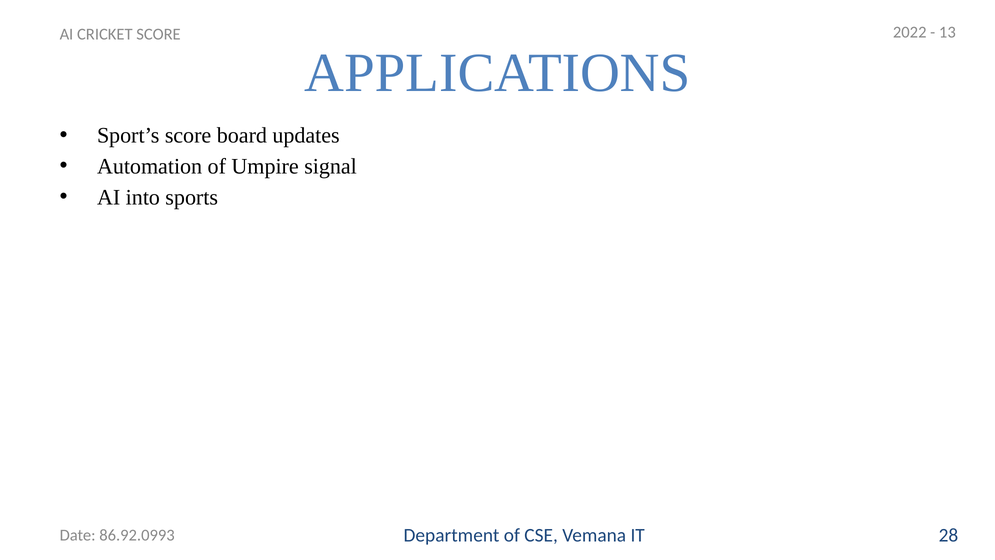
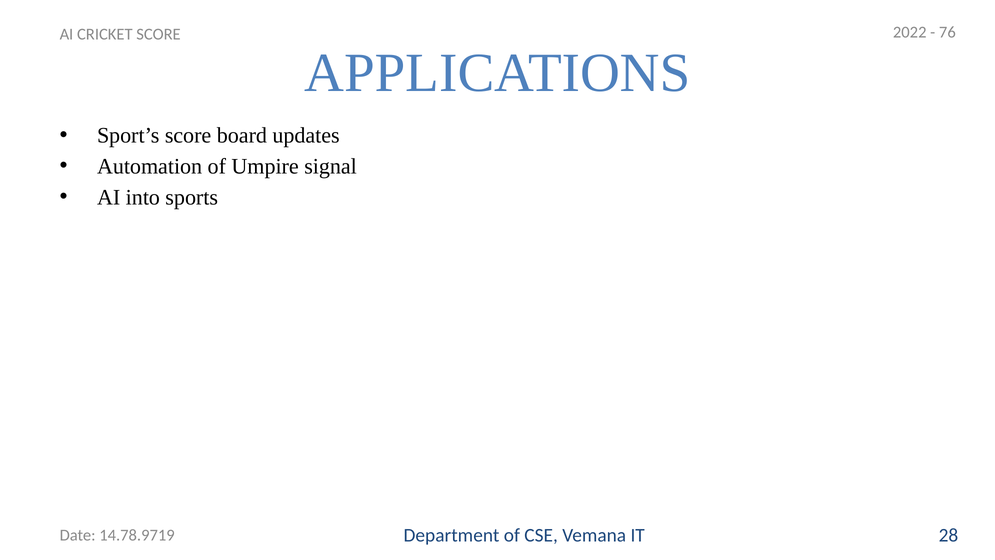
13: 13 -> 76 (947, 32)
86.92.0993: 86.92.0993 -> 14.78.9719 (137, 535)
